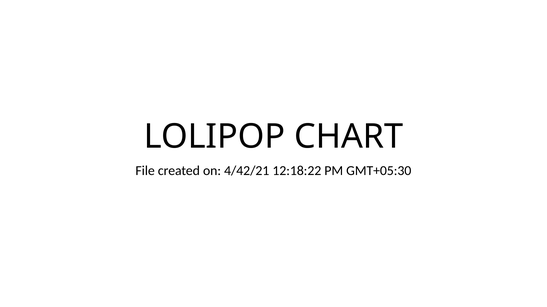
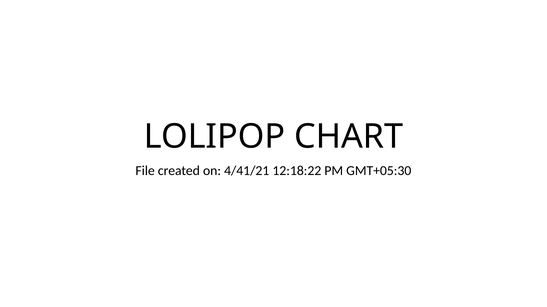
4/42/21: 4/42/21 -> 4/41/21 (247, 171)
